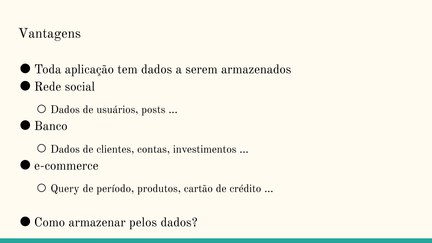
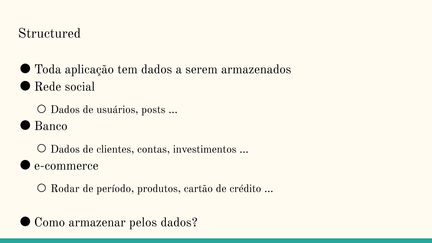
Vantagens: Vantagens -> Structured (49, 33)
Query: Query -> Rodar (65, 189)
